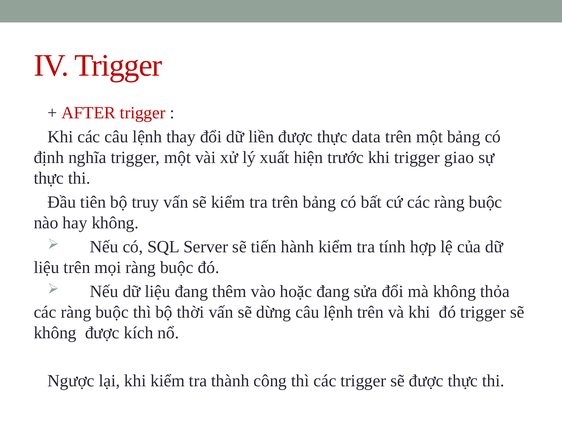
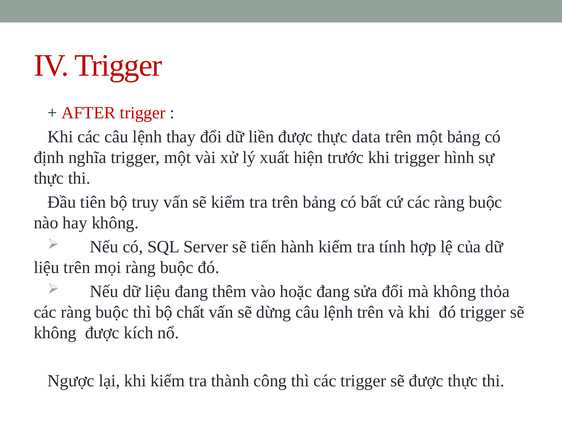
giao: giao -> hình (459, 157)
thời: thời -> chất (191, 312)
